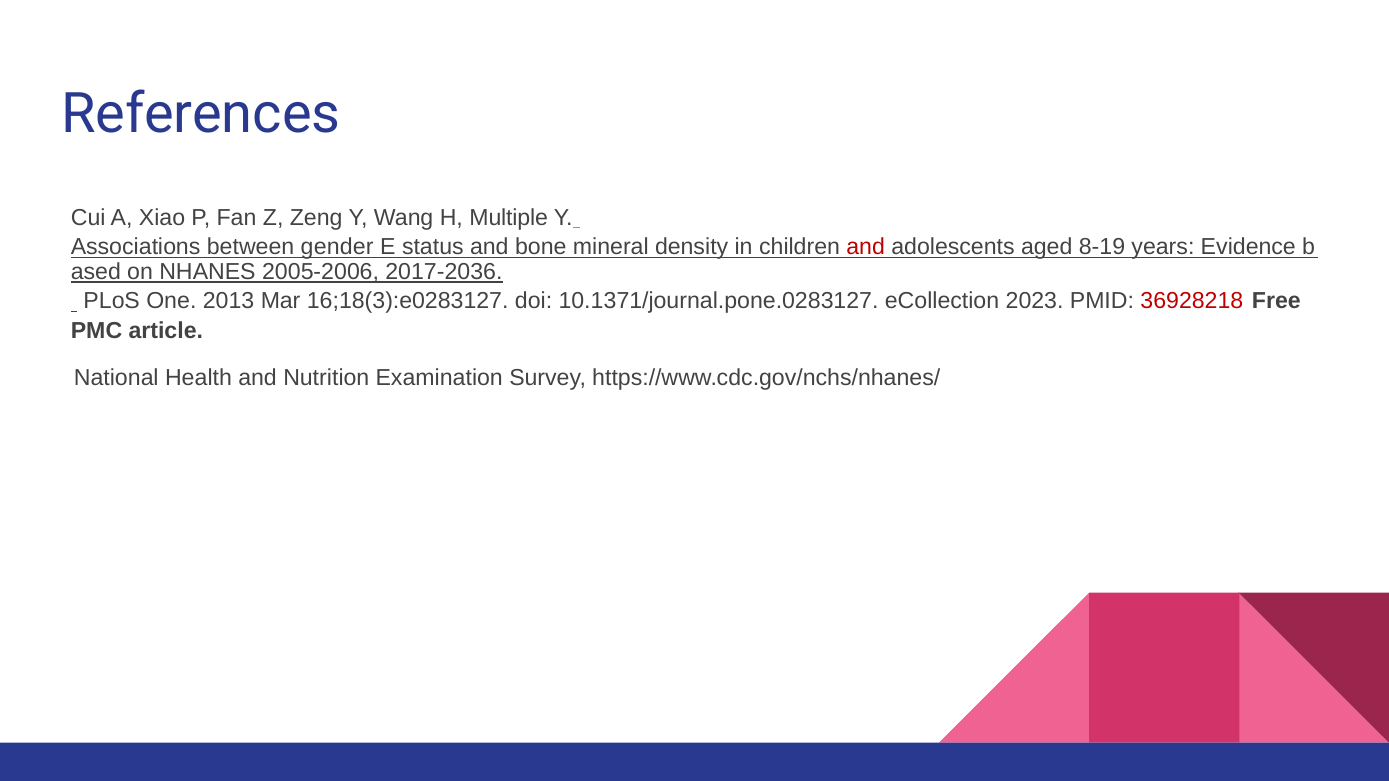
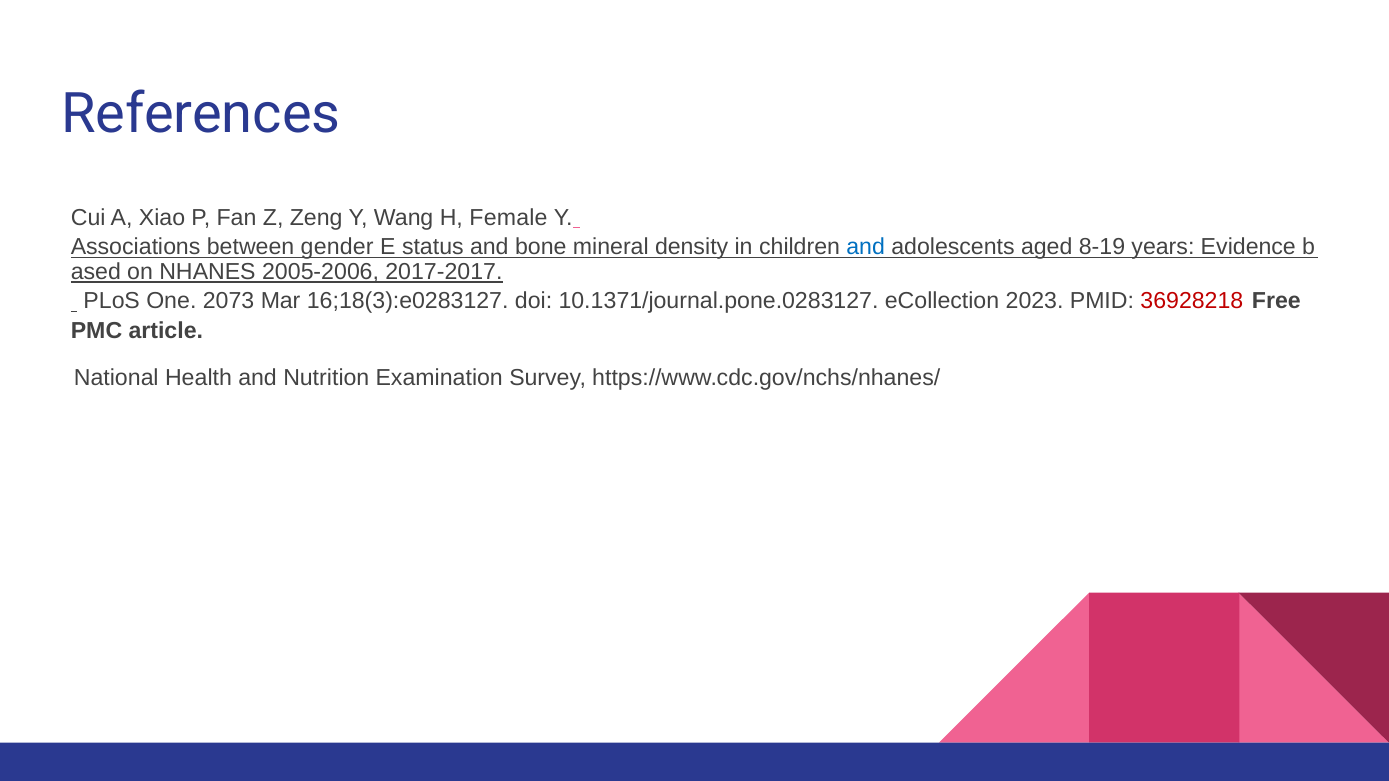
Multiple: Multiple -> Female (508, 218)
and colour: red -> blue (866, 247)
2017-2036: 2017-2036 -> 2017-2017 (444, 272)
2013: 2013 -> 2073 (229, 301)
